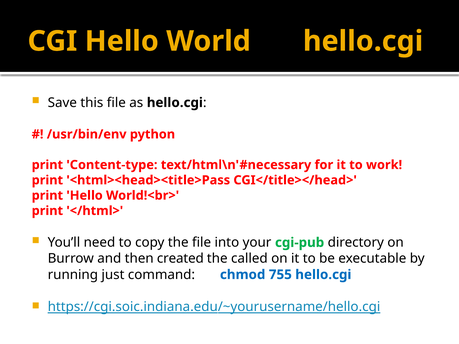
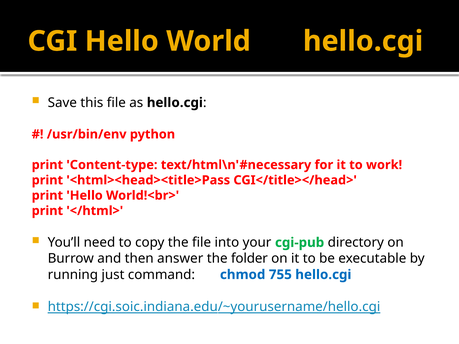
created: created -> answer (180, 259)
called: called -> folder (249, 259)
